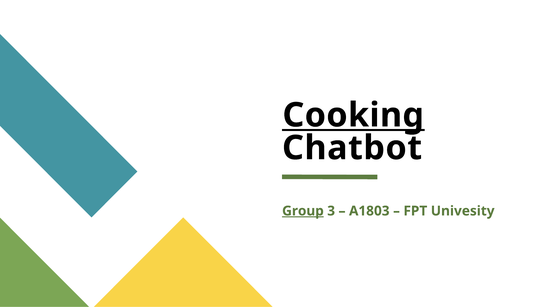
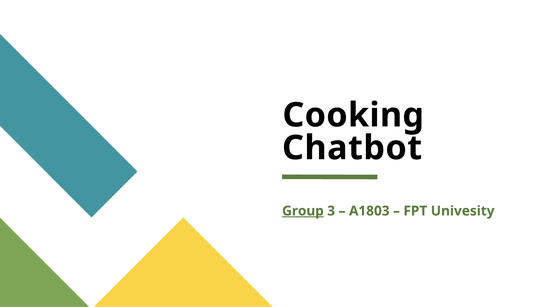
Cooking underline: present -> none (353, 115)
